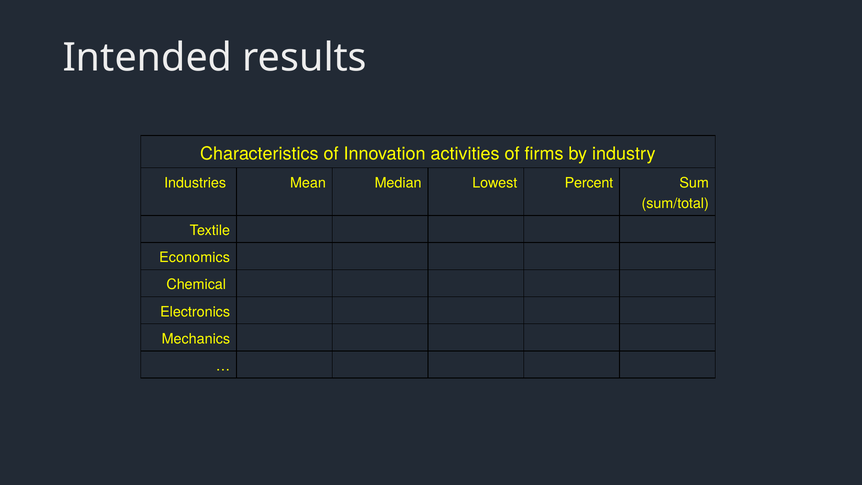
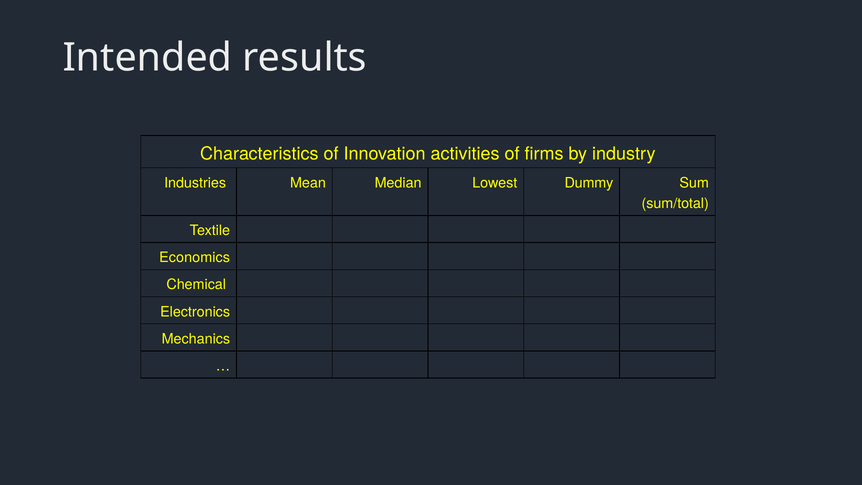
Percent: Percent -> Dummy (589, 183)
